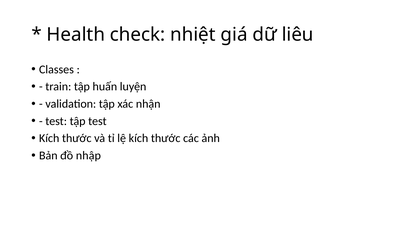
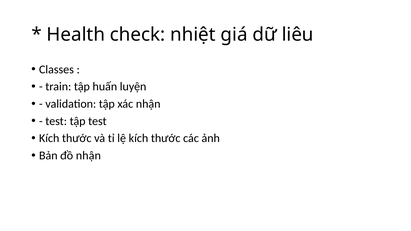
đồ nhập: nhập -> nhận (88, 156)
